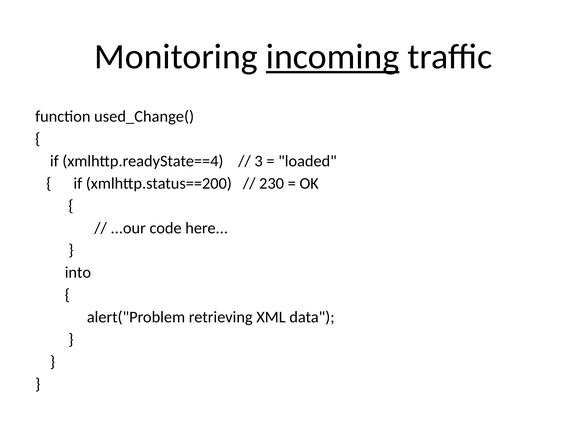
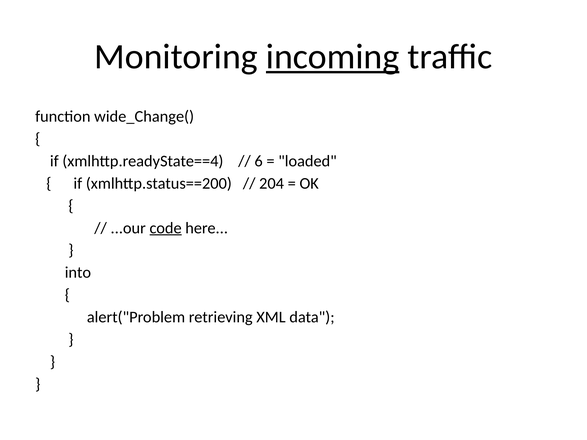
used_Change(: used_Change( -> wide_Change( (144, 117)
3: 3 -> 6 (259, 161)
230: 230 -> 204 (272, 183)
code underline: none -> present (166, 228)
